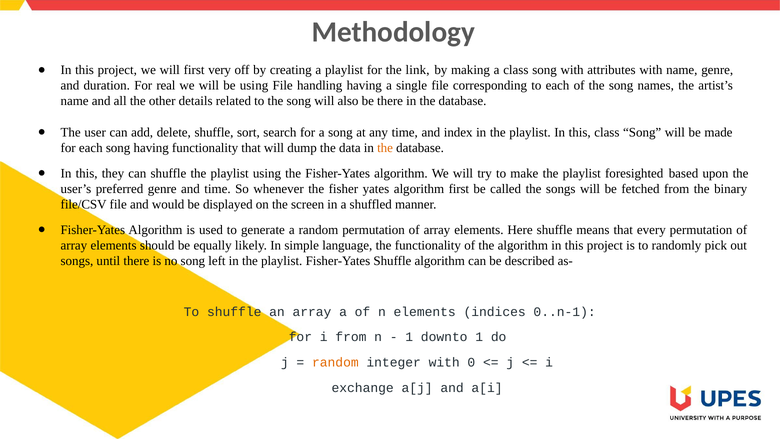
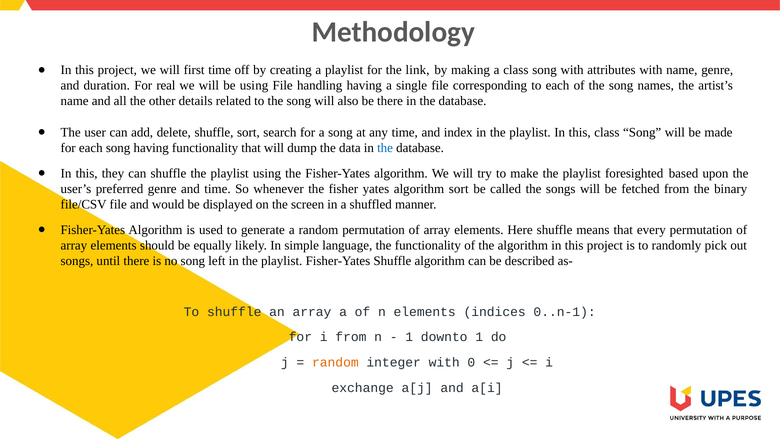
first very: very -> time (220, 70)
the colour: orange -> blue (385, 148)
algorithm first: first -> sort (459, 189)
